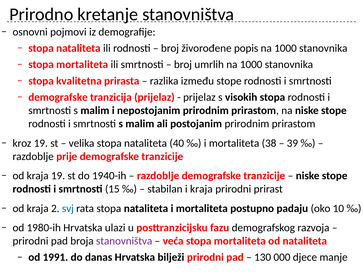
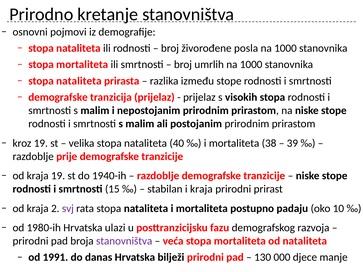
popis: popis -> posla (246, 48)
kvalitetna: kvalitetna -> nataliteta (79, 81)
svj colour: blue -> purple (68, 209)
